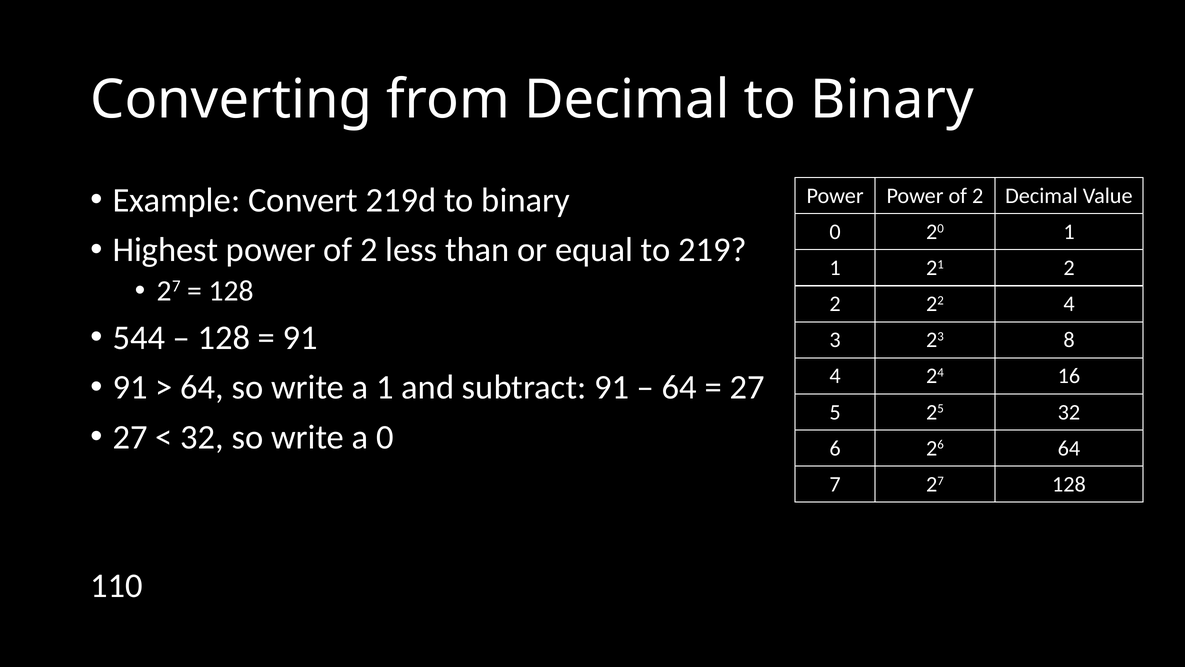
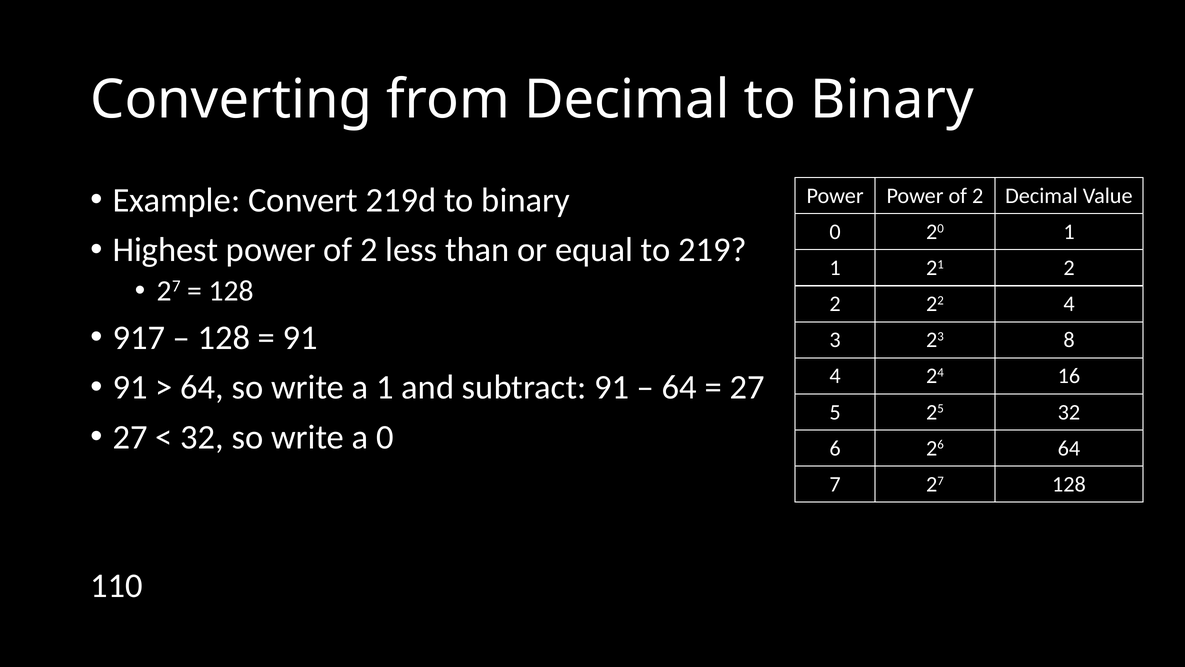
544: 544 -> 917 (139, 338)
